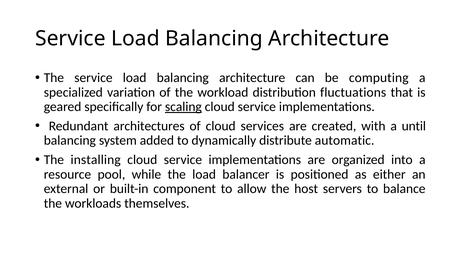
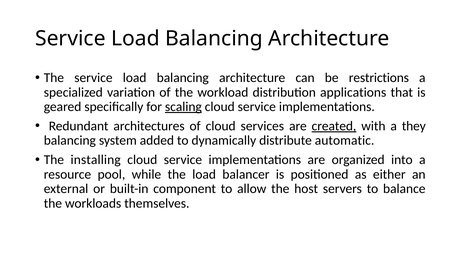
computing: computing -> restrictions (379, 78)
fluctuations: fluctuations -> applications (353, 92)
created underline: none -> present (334, 126)
until: until -> they (414, 126)
